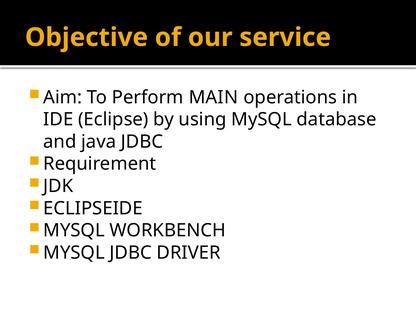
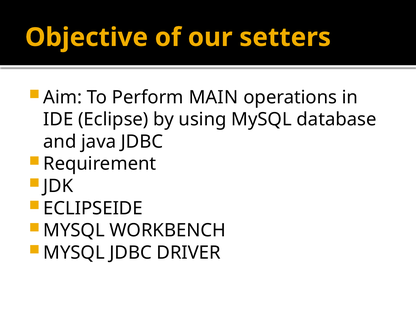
service: service -> setters (285, 37)
